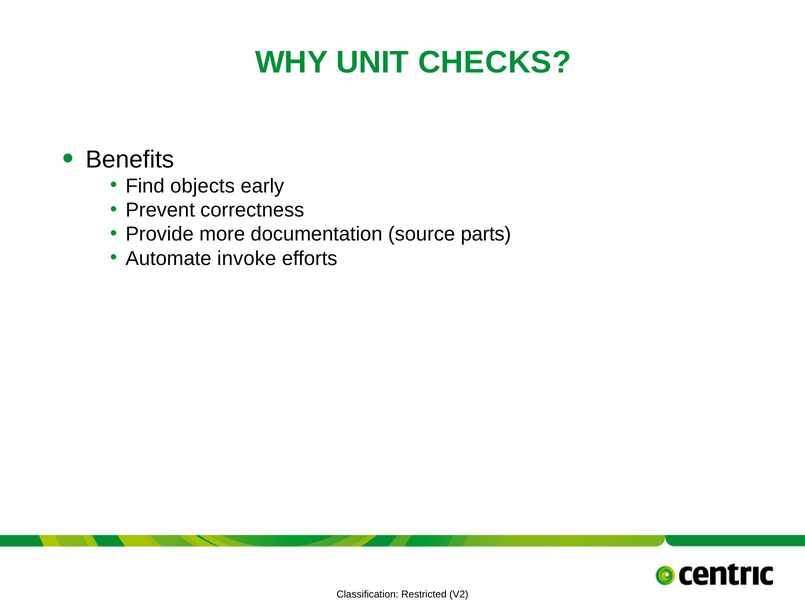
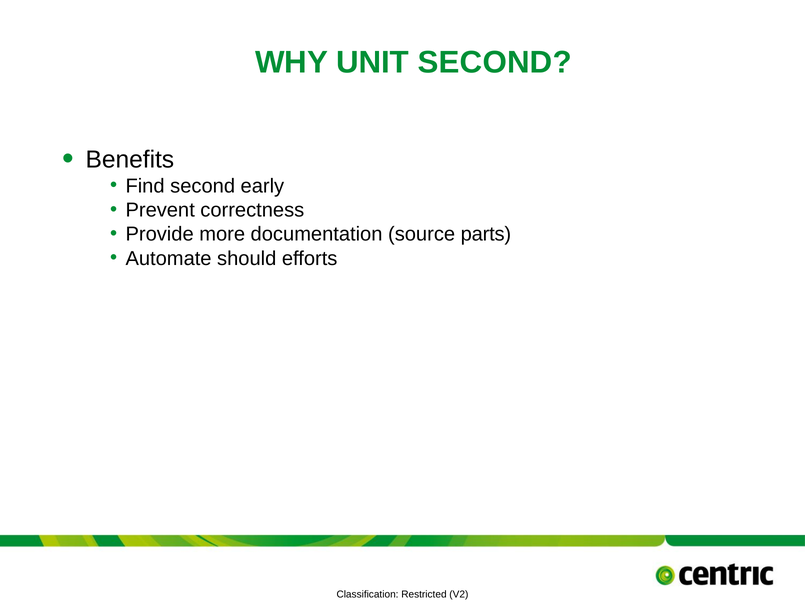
UNIT CHECKS: CHECKS -> SECOND (495, 63)
Find objects: objects -> second (203, 186)
invoke: invoke -> should (247, 258)
